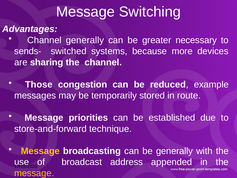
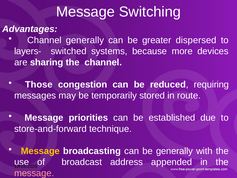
necessary: necessary -> dispersed (196, 40)
sends-: sends- -> layers- (28, 51)
example: example -> requiring (211, 84)
message colour: yellow -> pink (34, 173)
